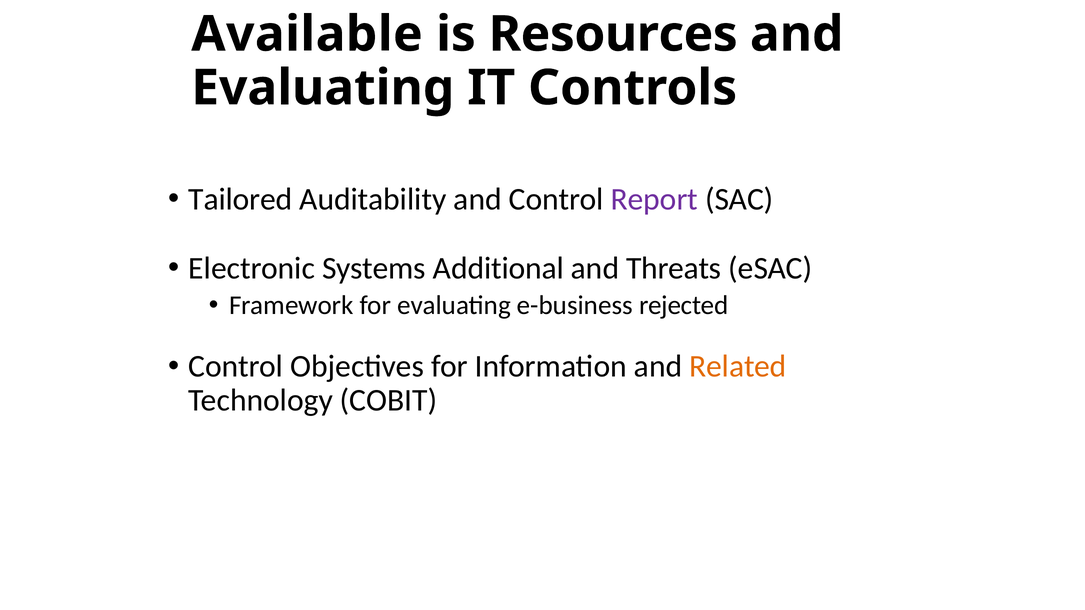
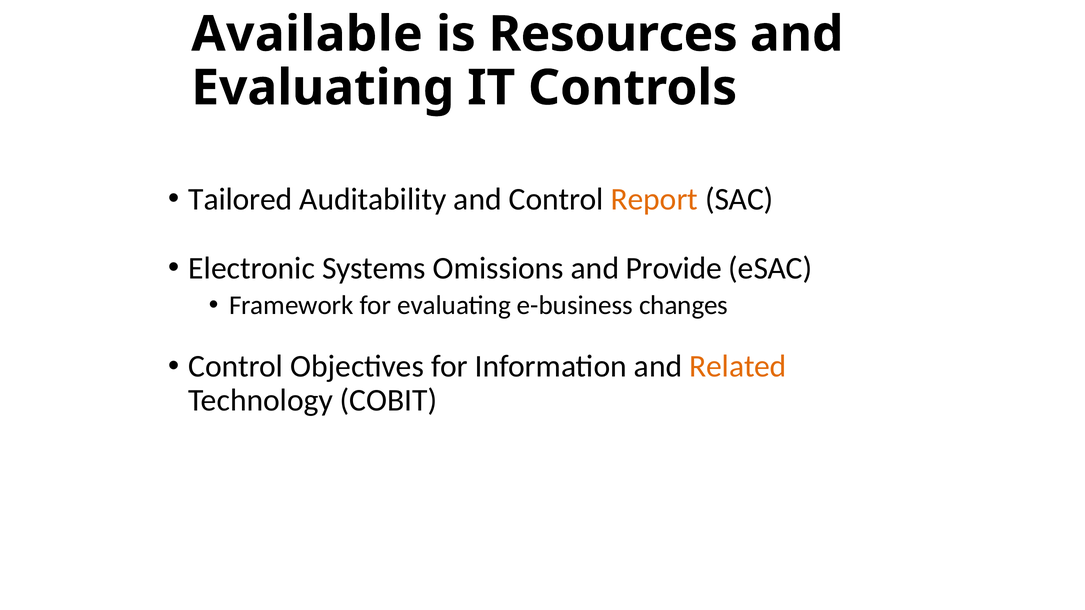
Report colour: purple -> orange (654, 199)
Additional: Additional -> Omissions (498, 268)
Threats: Threats -> Provide (674, 268)
rejected: rejected -> changes (684, 306)
